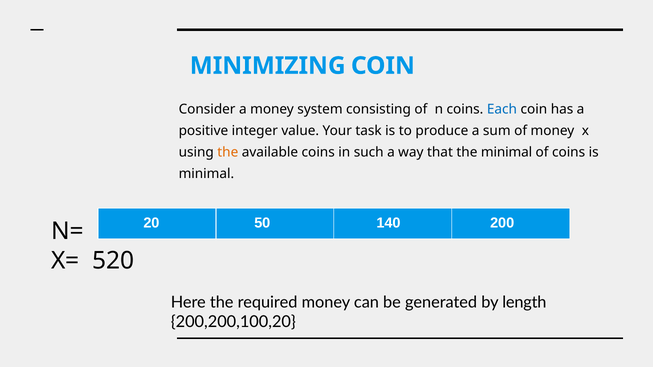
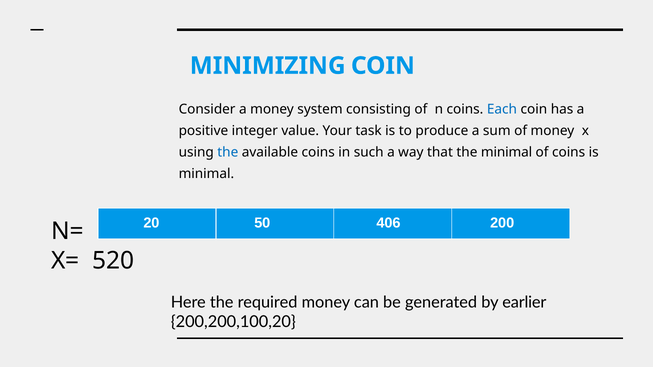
the colour: orange -> blue (228, 152)
140: 140 -> 406 (388, 223)
length: length -> earlier (524, 303)
